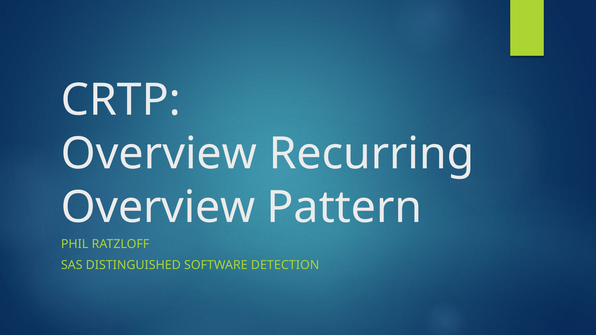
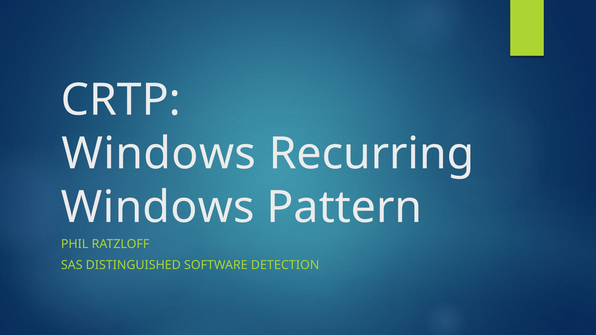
Overview: Overview -> Windows (159, 154)
Overview: Overview -> Windows (158, 208)
